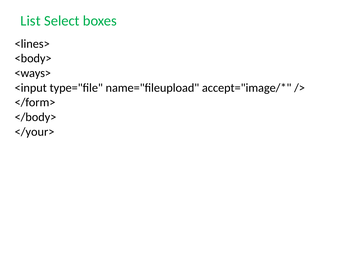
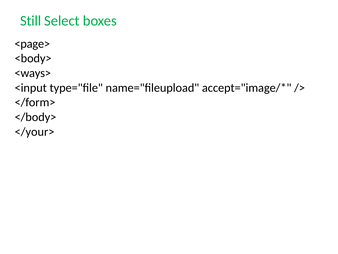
List: List -> Still (31, 21)
<lines>: <lines> -> <page> (32, 44)
